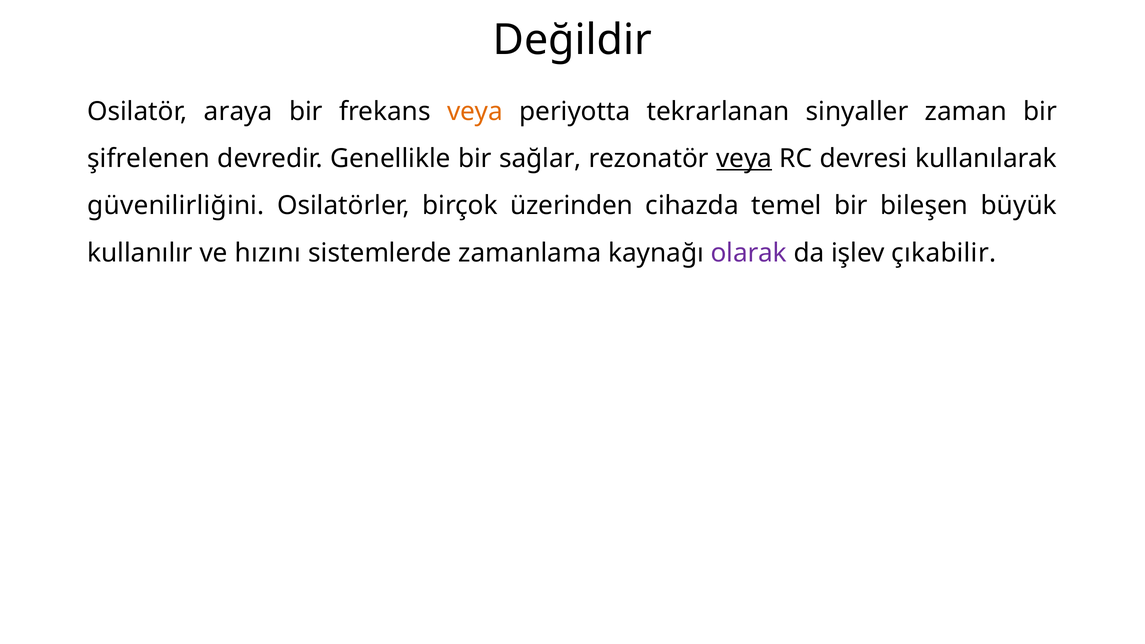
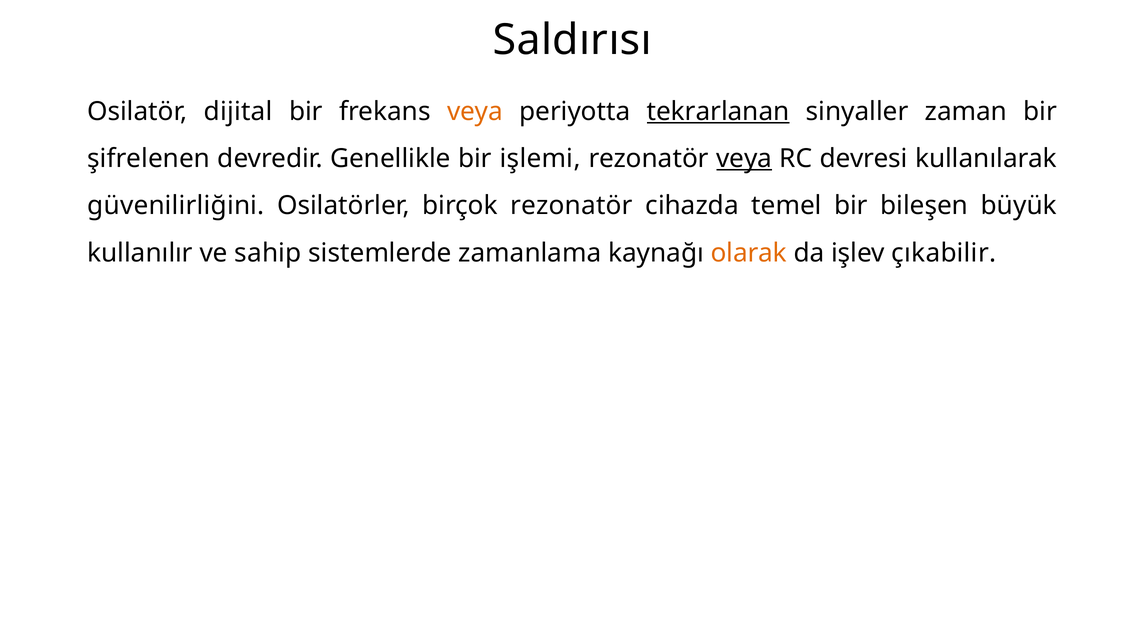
Değildir: Değildir -> Saldırısı (572, 40)
araya: araya -> dijital (238, 112)
tekrarlanan underline: none -> present (718, 112)
sağlar: sağlar -> işlemi (540, 159)
birçok üzerinden: üzerinden -> rezonatör (572, 206)
hızını: hızını -> sahip (268, 253)
olarak colour: purple -> orange (749, 253)
